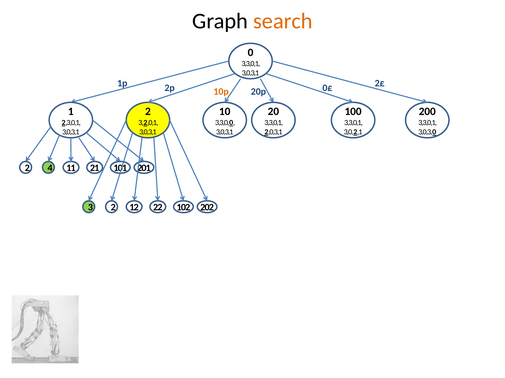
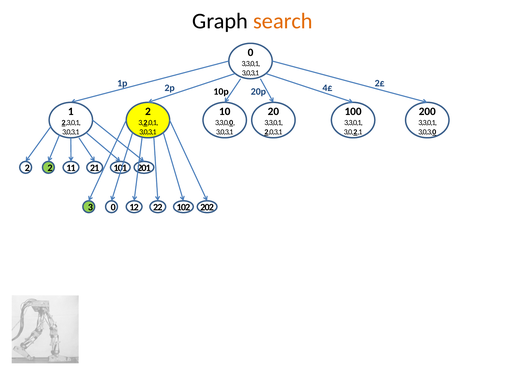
10p colour: orange -> black (221, 92)
0£: 0£ -> 4£ (327, 88)
2 4: 4 -> 2 (50, 168)
3 2: 2 -> 0 (113, 208)
